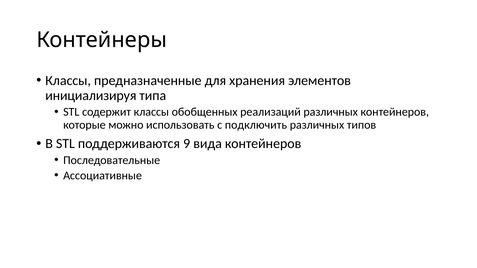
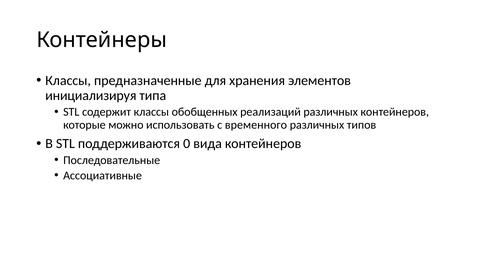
подключить: подключить -> временного (256, 125)
9: 9 -> 0 (187, 144)
